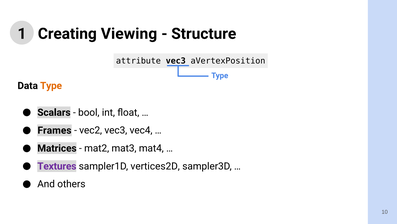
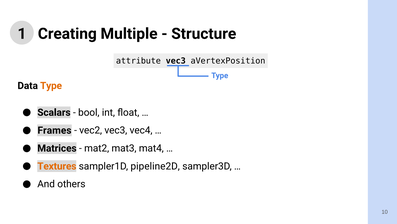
Viewing: Viewing -> Multiple (129, 34)
Textures colour: purple -> orange (57, 166)
vertices2D: vertices2D -> pipeline2D (155, 166)
